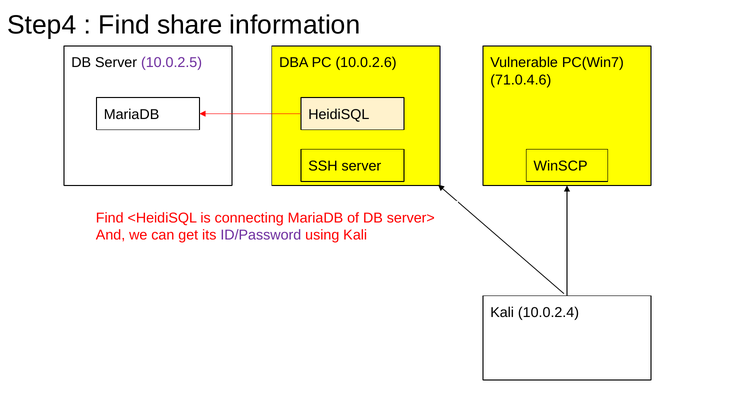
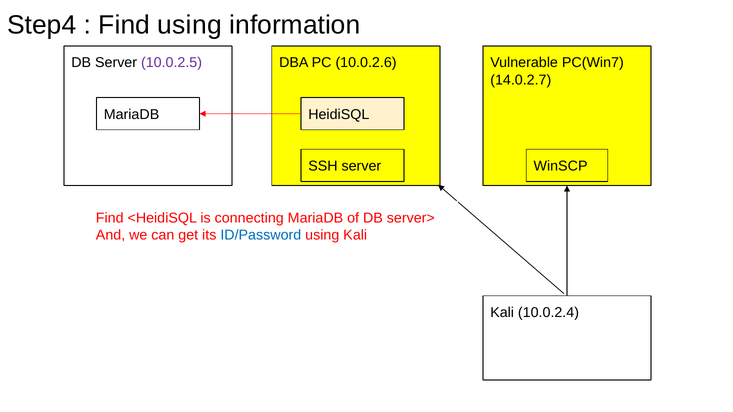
Find share: share -> using (190, 25)
71.0.4.6: 71.0.4.6 -> 14.0.2.7 (521, 80)
ID/Password colour: purple -> blue (261, 235)
